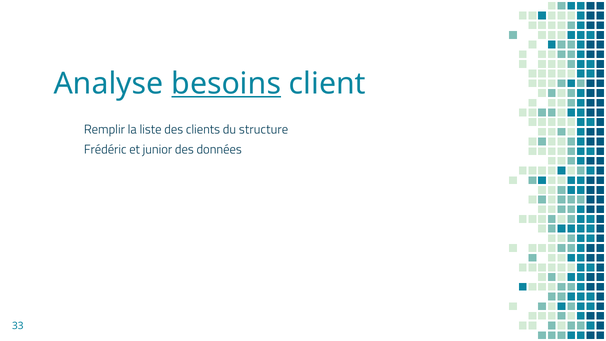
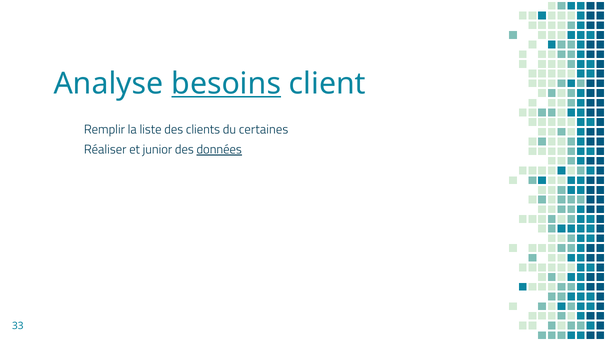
structure: structure -> certaines (264, 129)
Frédéric: Frédéric -> Réaliser (105, 150)
données underline: none -> present (219, 150)
